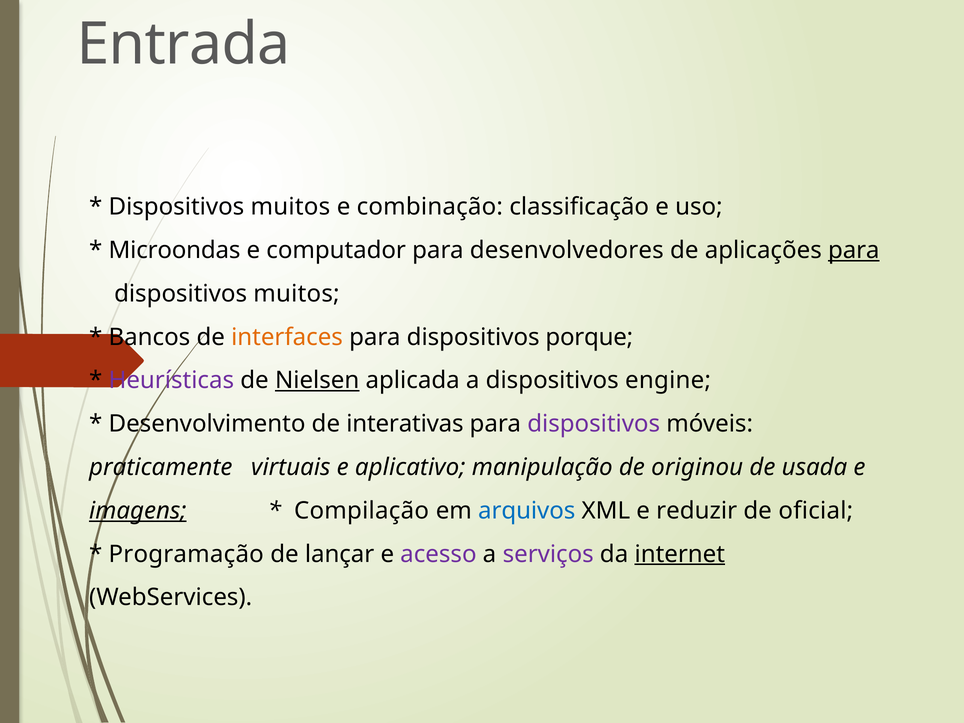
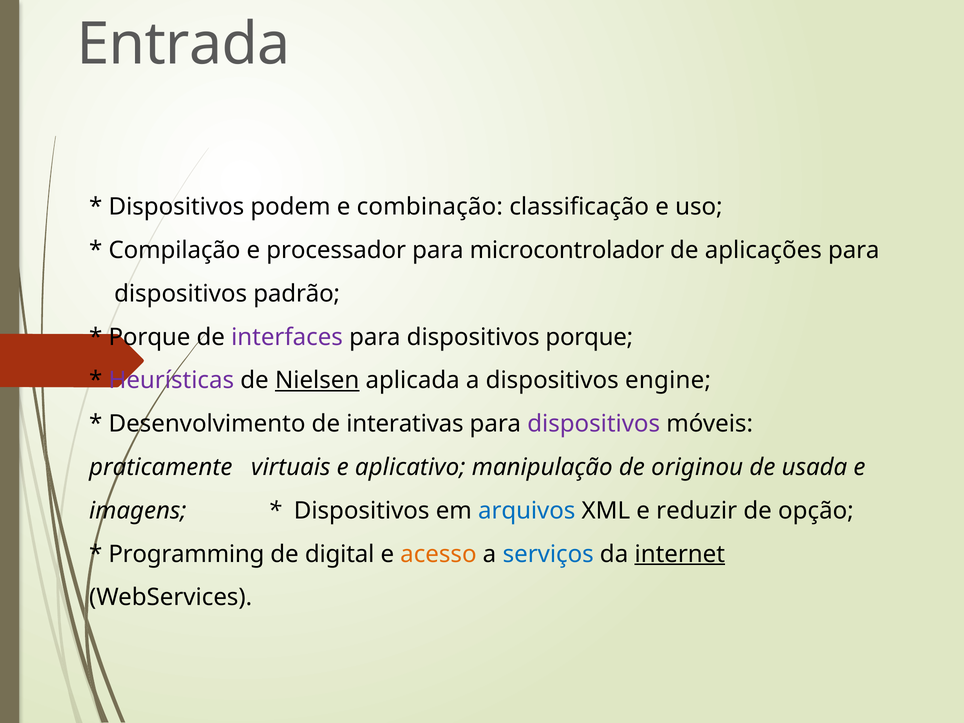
muitos: muitos -> podem (291, 207)
Microondas: Microondas -> Compilação (174, 250)
computador: computador -> processador (336, 250)
desenvolvedores: desenvolvedores -> microcontrolador (567, 250)
para underline: present -> none (854, 250)
muitos: muitos -> padrão (297, 294)
Bancos: Bancos -> Porque (149, 337)
interfaces colour: orange -> purple (287, 337)
imagens underline: present -> none (138, 511)
Compilação: Compilação -> Dispositivos (362, 511)
oficial: oficial -> opção (816, 511)
Programação: Programação -> Programming (186, 554)
lançar: lançar -> digital (340, 554)
acesso colour: purple -> orange (438, 554)
serviços colour: purple -> blue (548, 554)
